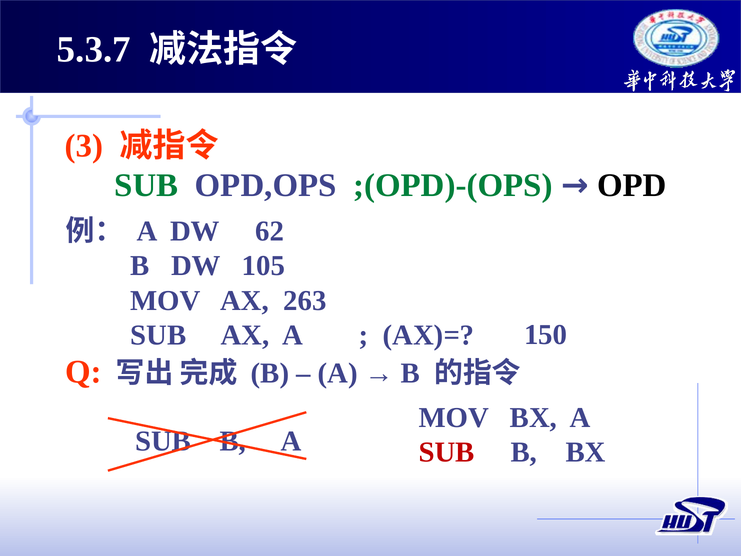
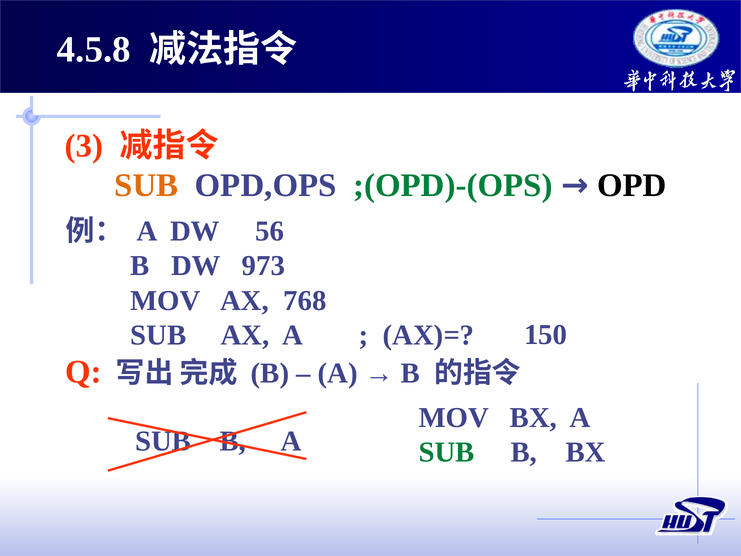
5.3.7: 5.3.7 -> 4.5.8 (94, 50)
SUB colour: green -> orange (146, 185)
62: 62 -> 56 (270, 231)
105: 105 -> 973 (263, 266)
263: 263 -> 768 (305, 300)
SUB colour: red -> green (447, 452)
